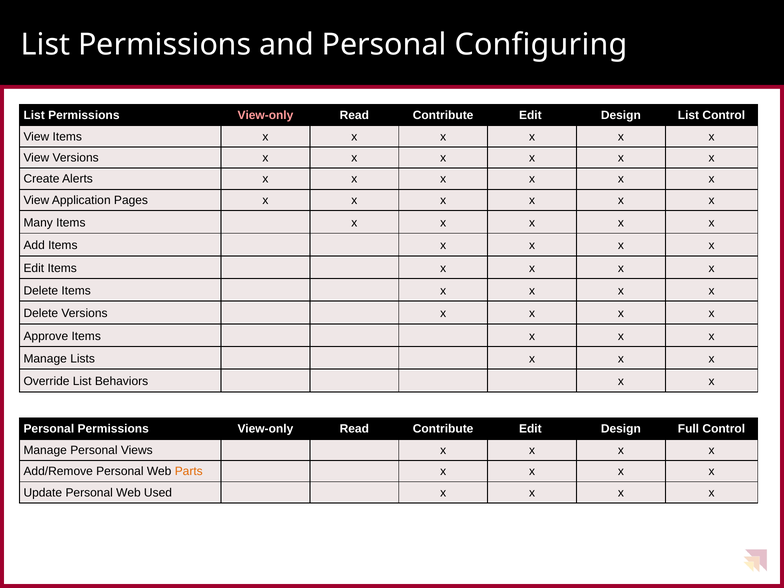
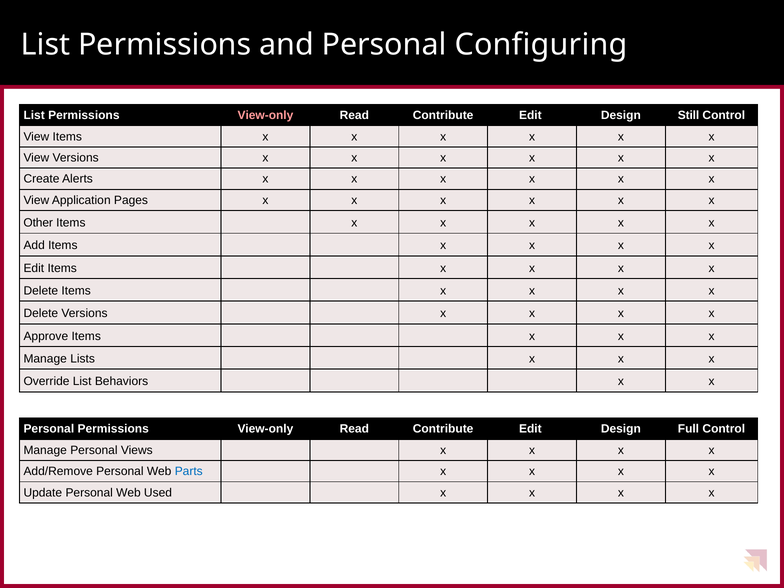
Design List: List -> Still (689, 115)
Many: Many -> Other (38, 223)
Parts colour: orange -> blue (189, 471)
